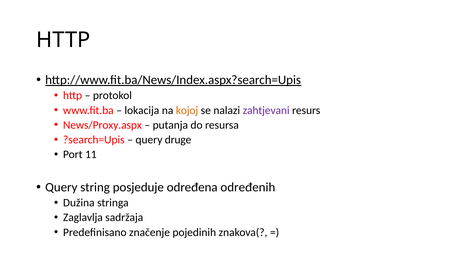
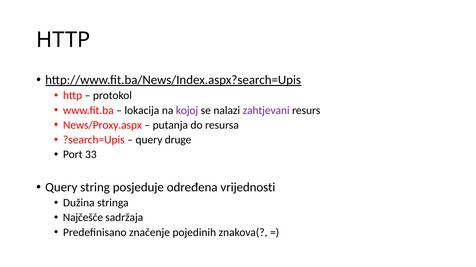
kojoj colour: orange -> purple (187, 111)
11: 11 -> 33 (91, 155)
određenih: određenih -> vrijednosti (248, 188)
Zaglavlja: Zaglavlja -> Najčešće (83, 218)
